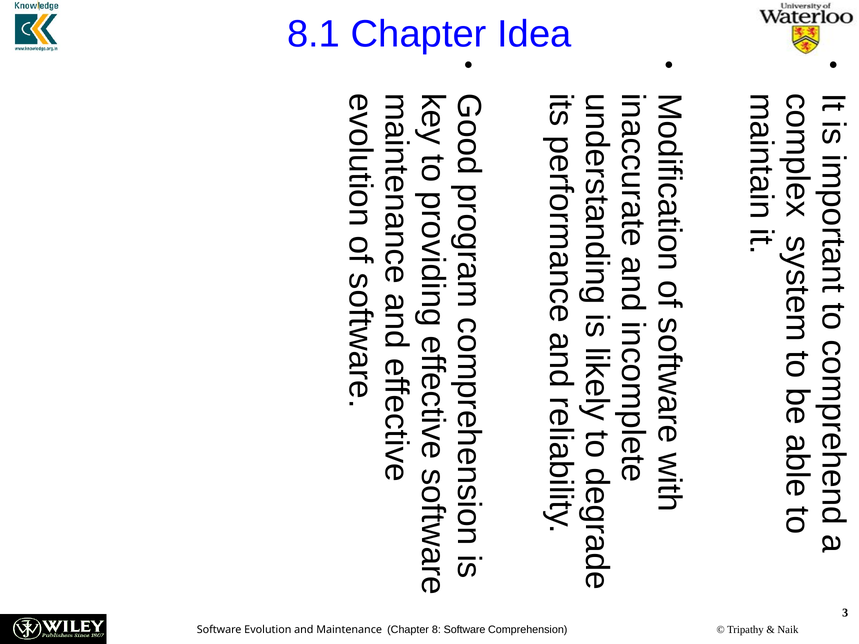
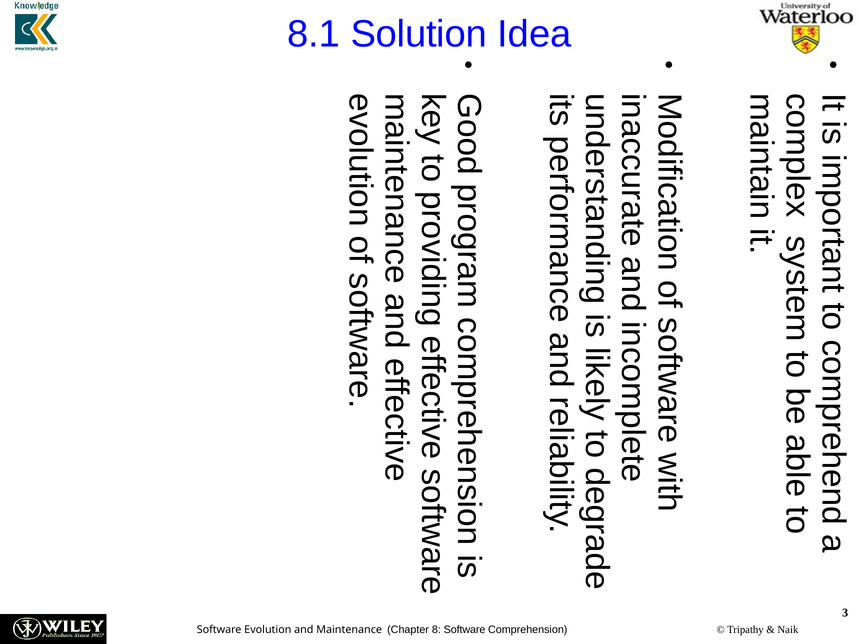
8.1 Chapter: Chapter -> Solution (419, 34)
